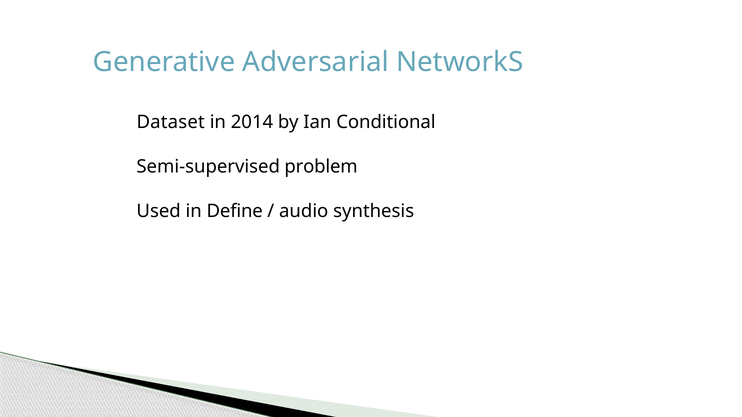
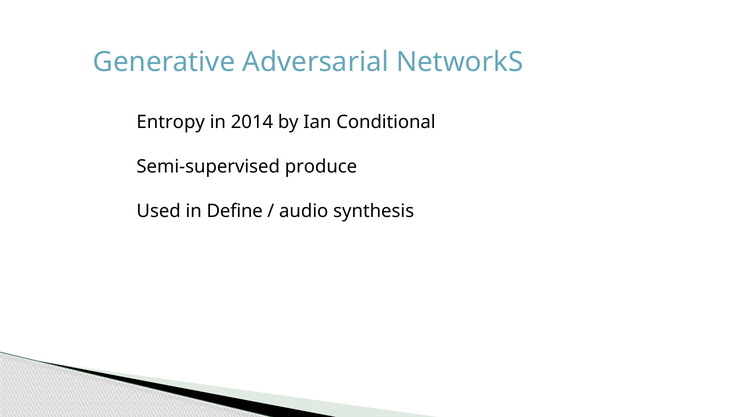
Dataset: Dataset -> Entropy (171, 122)
problem: problem -> produce (321, 167)
